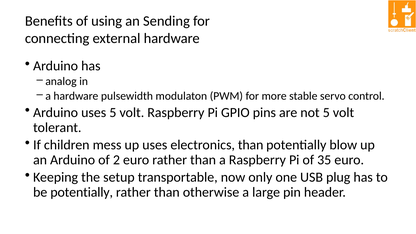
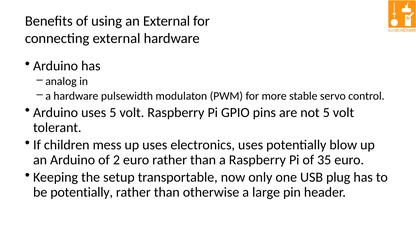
an Sending: Sending -> External (167, 21)
electronics than: than -> uses (251, 145)
